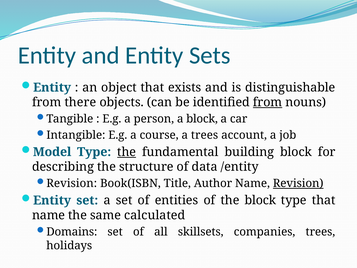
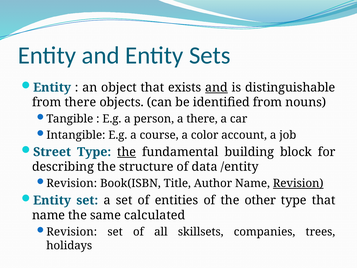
and underline: none -> present (216, 87)
from underline: present -> none (268, 102)
a block: block -> there (202, 119)
a trees: trees -> color (205, 135)
Model: Model -> Street (52, 152)
the block: block -> other (260, 200)
Domains: Domains -> Revision (72, 232)
